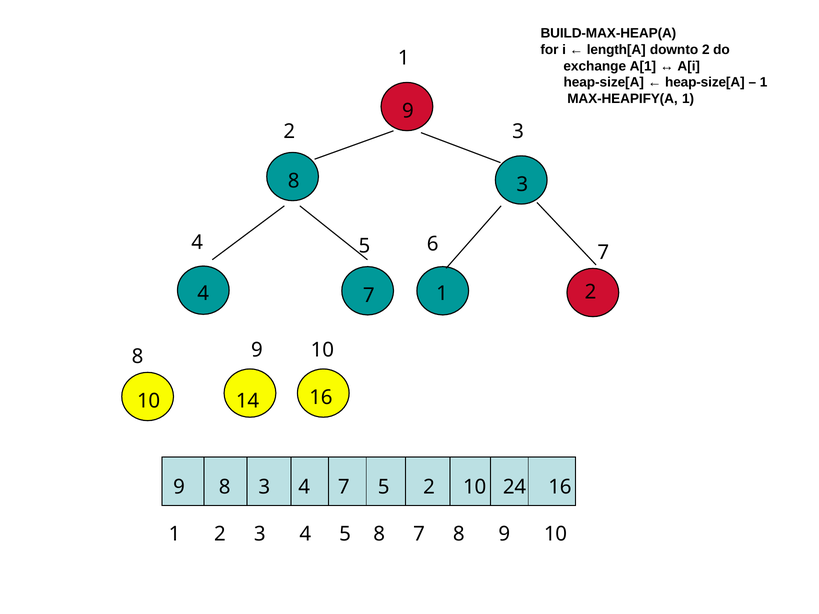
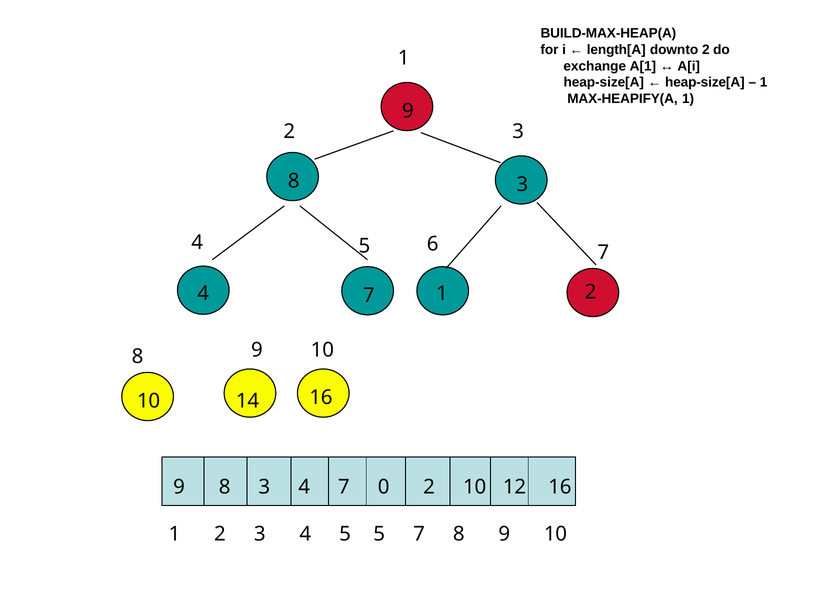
3 4 7 5: 5 -> 0 (384, 487)
24: 24 -> 12 (515, 487)
5 8: 8 -> 5 (379, 534)
